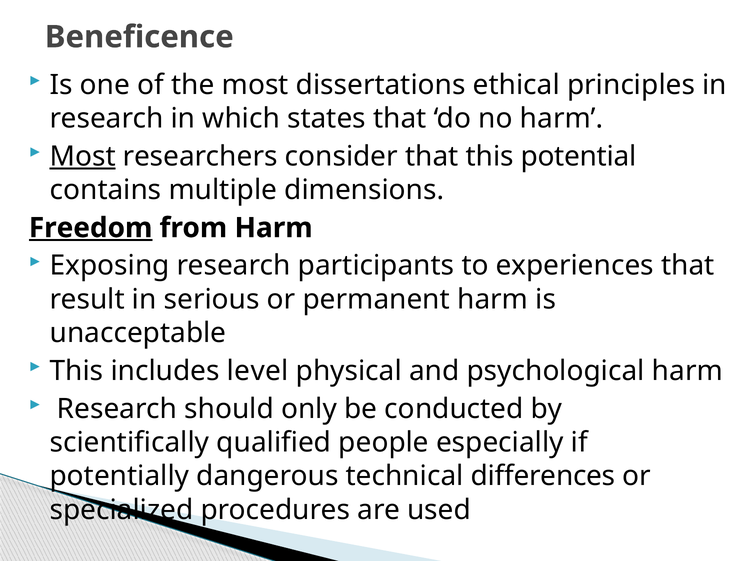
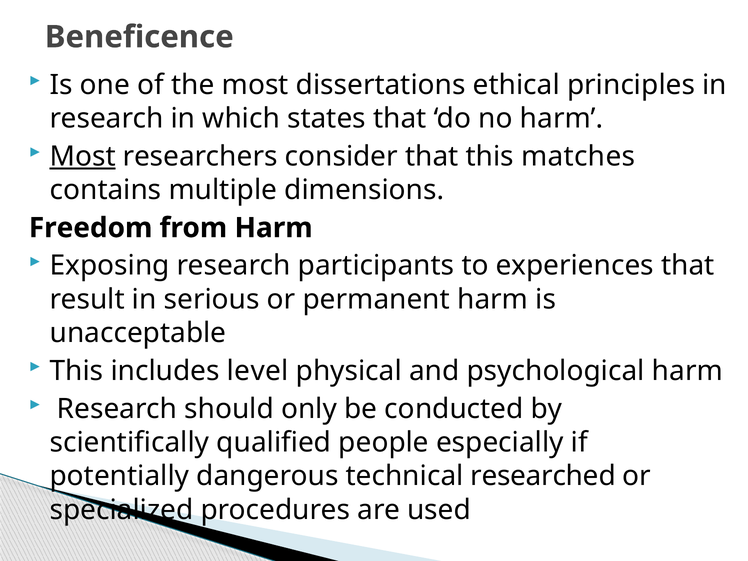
potential: potential -> matches (578, 156)
Freedom underline: present -> none (91, 228)
differences: differences -> researched (543, 476)
